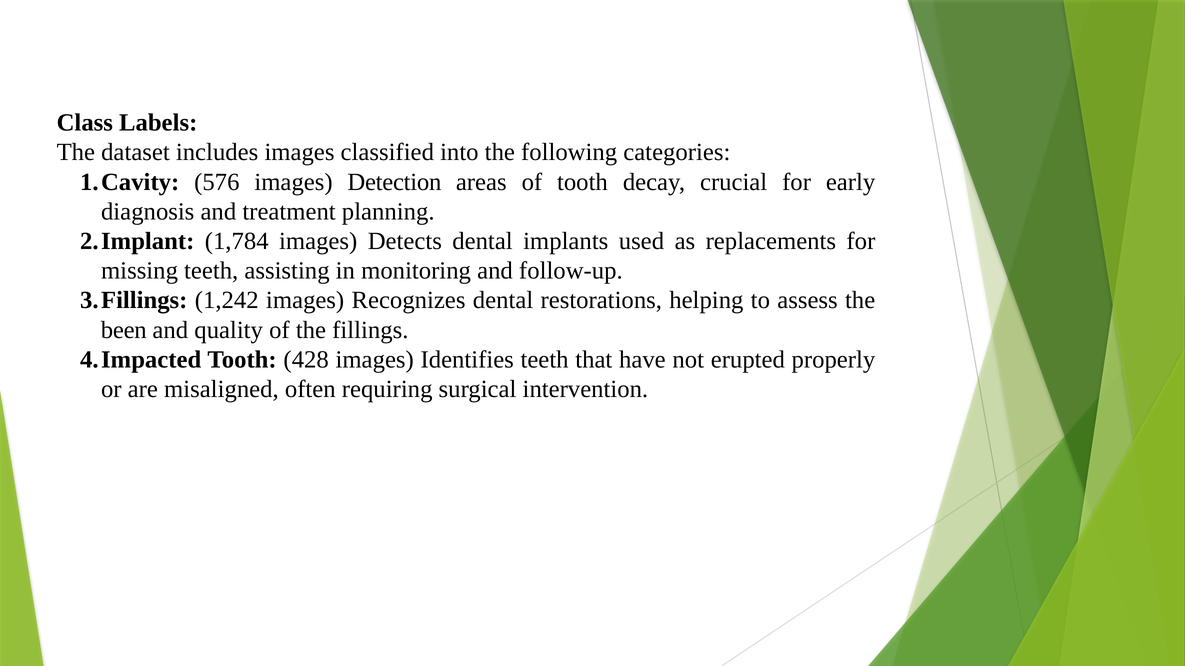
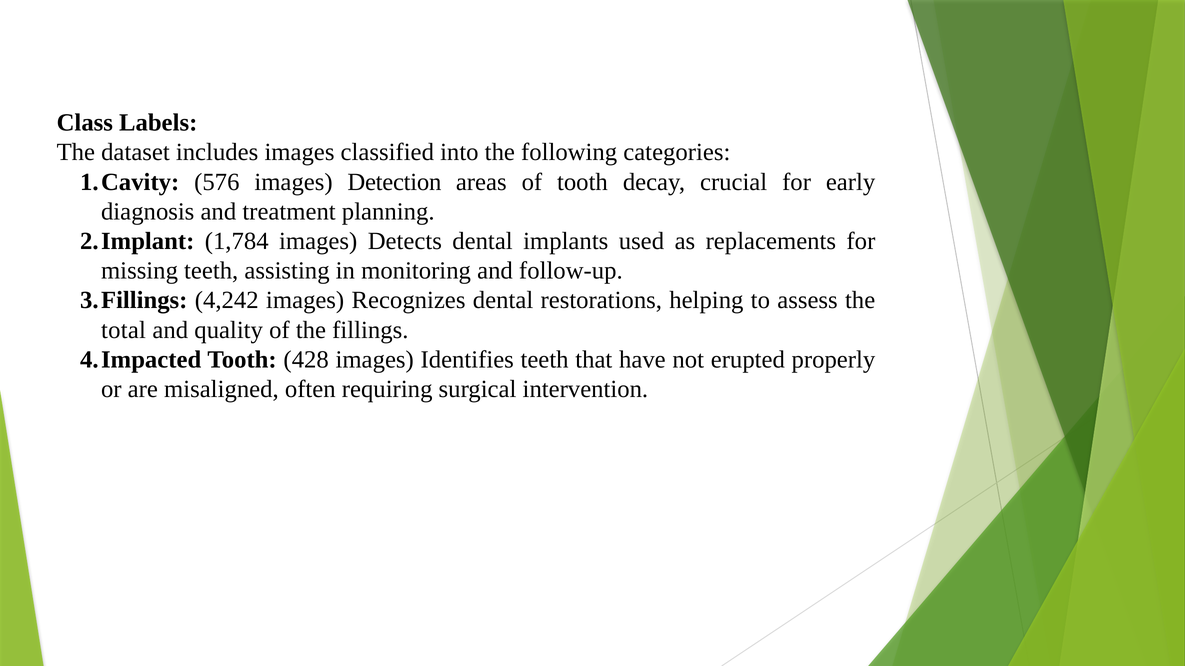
1,242: 1,242 -> 4,242 (227, 301)
been: been -> total (124, 330)
